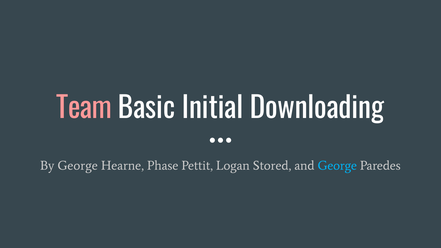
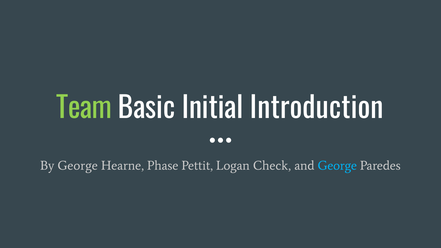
Team colour: pink -> light green (84, 109)
Downloading: Downloading -> Introduction (317, 109)
Stored: Stored -> Check (272, 166)
